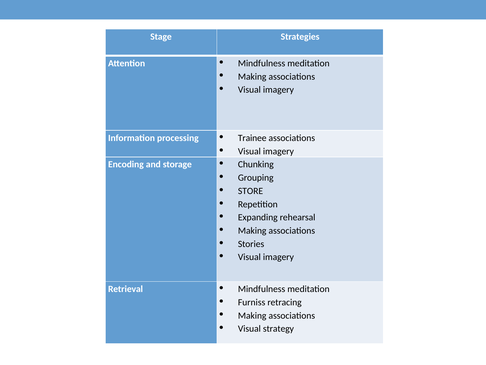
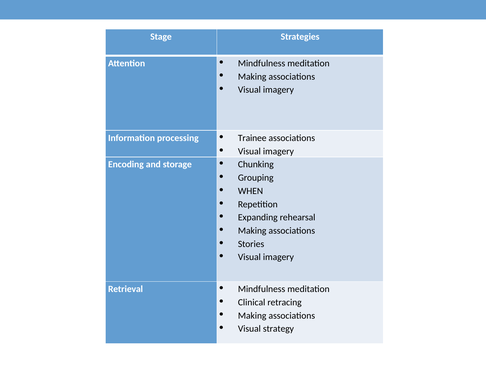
STORE: STORE -> WHEN (250, 191)
Furniss: Furniss -> Clinical (252, 302)
